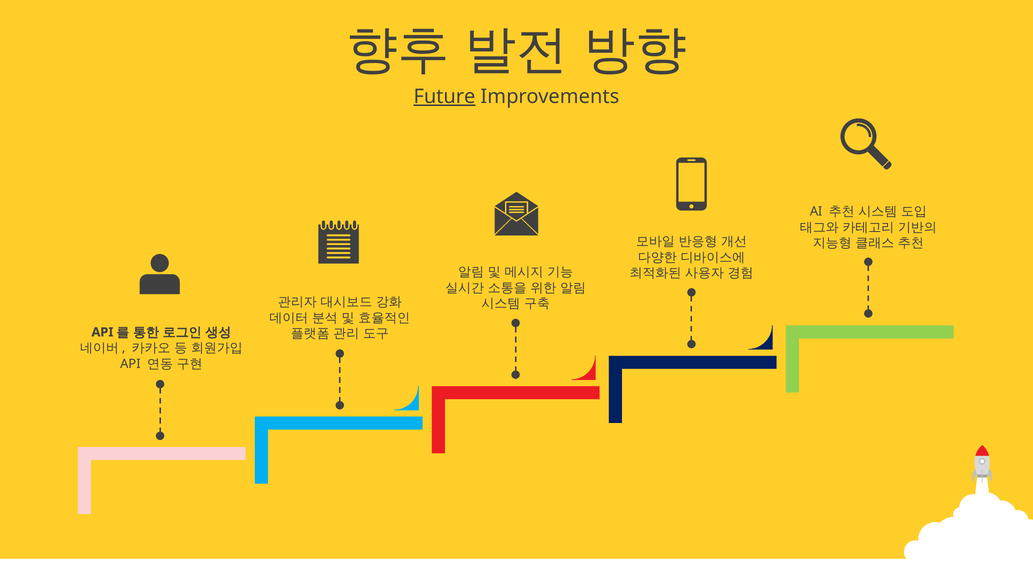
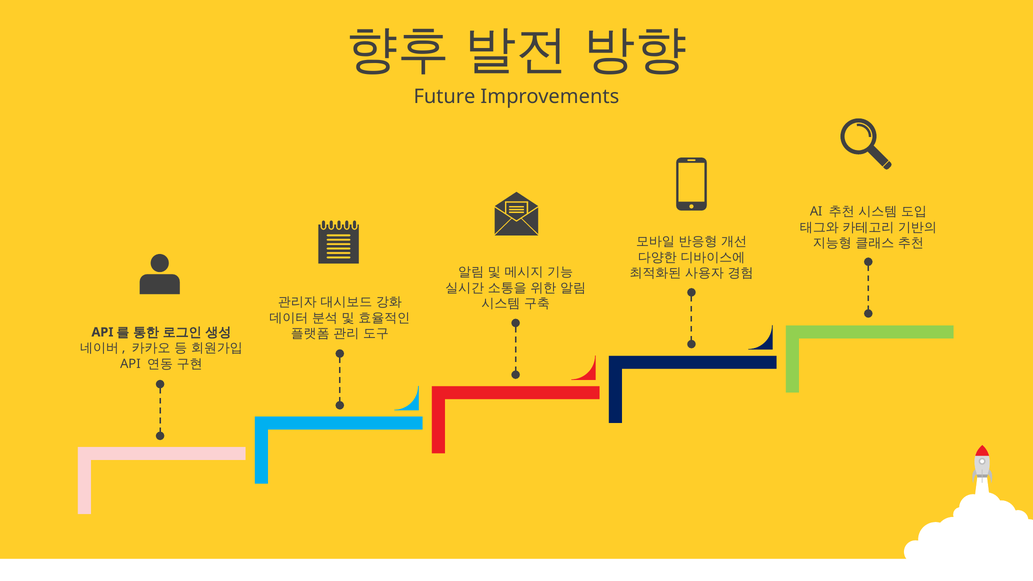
Future underline: present -> none (444, 97)
